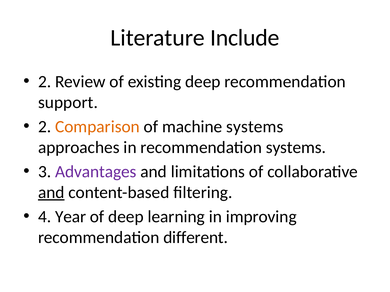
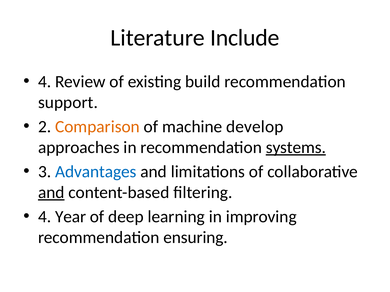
2: 2 -> 4 (45, 82)
existing deep: deep -> build (203, 82)
machine systems: systems -> develop (255, 127)
systems underline: none -> present (296, 148)
Advantages colour: purple -> blue (96, 172)
different: different -> ensuring (196, 238)
